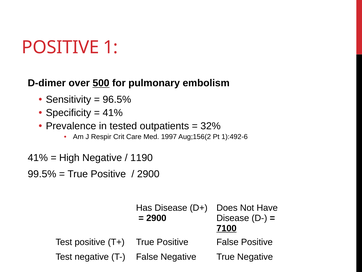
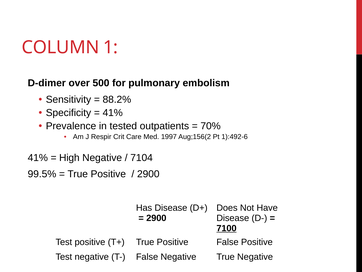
POSITIVE: POSITIVE -> COLUMN (60, 47)
500 underline: present -> none (101, 83)
96.5%: 96.5% -> 88.2% (117, 99)
32%: 32% -> 70% (211, 126)
1190: 1190 -> 7104 (142, 158)
